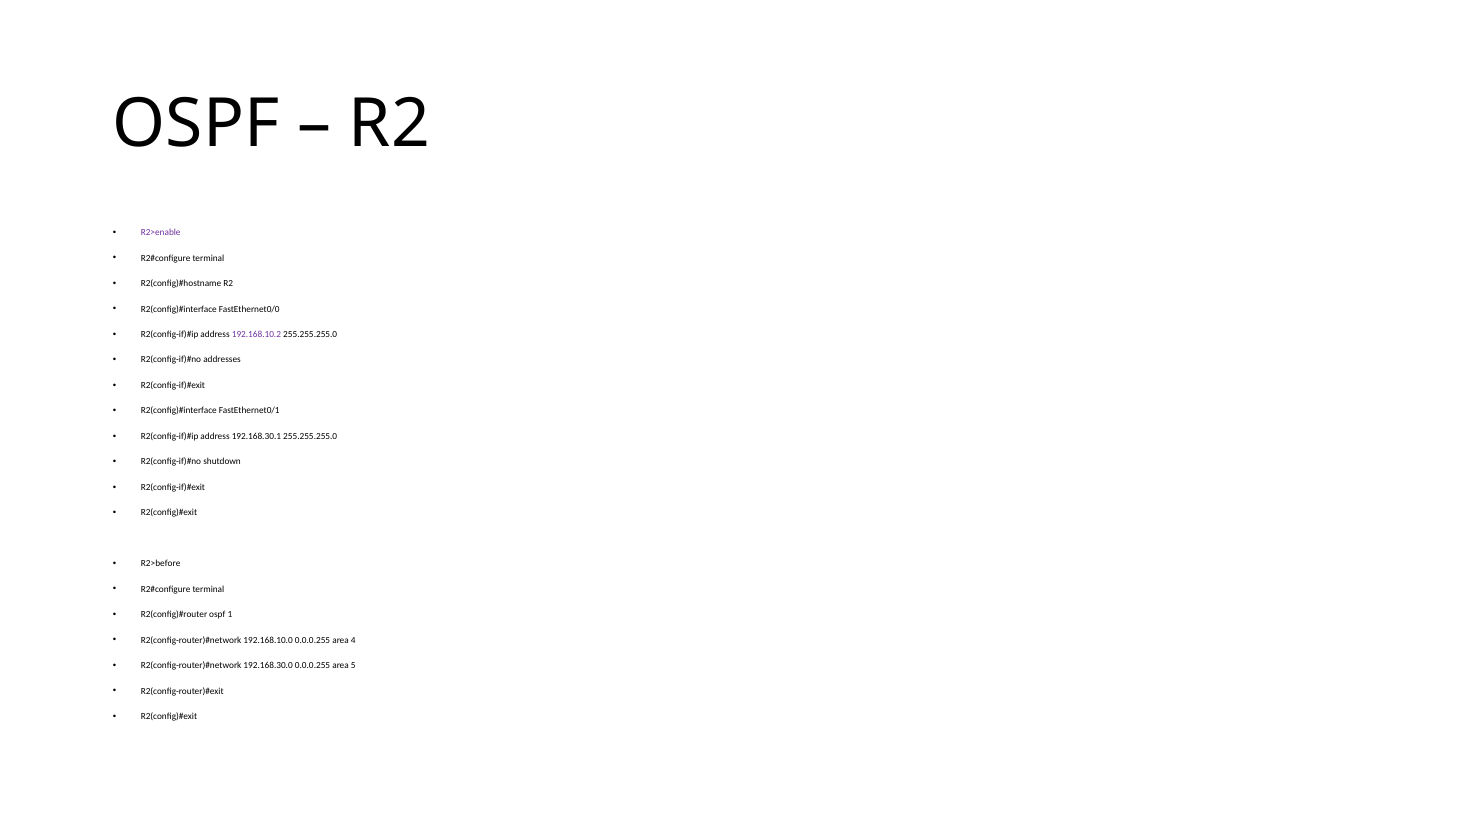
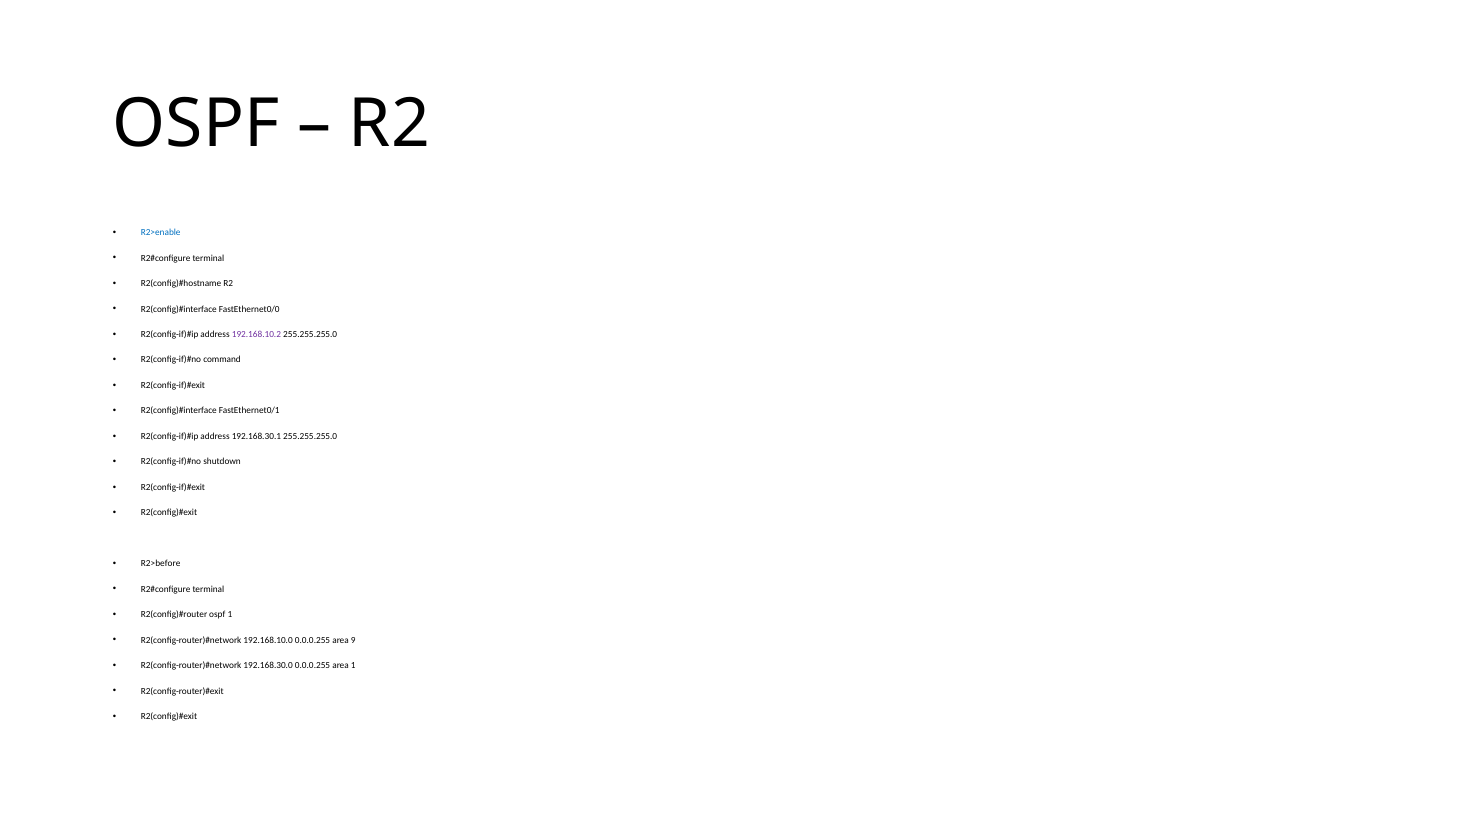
R2>enable colour: purple -> blue (161, 232)
addresses: addresses -> command (222, 360)
4: 4 -> 9 (353, 640)
area 5: 5 -> 1 (353, 665)
